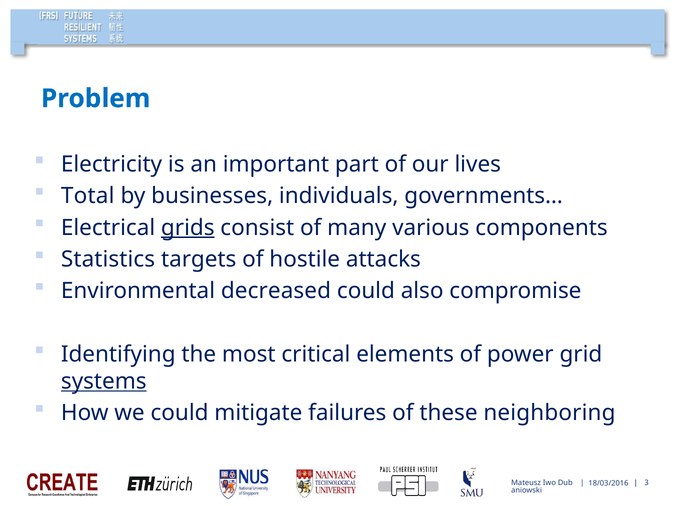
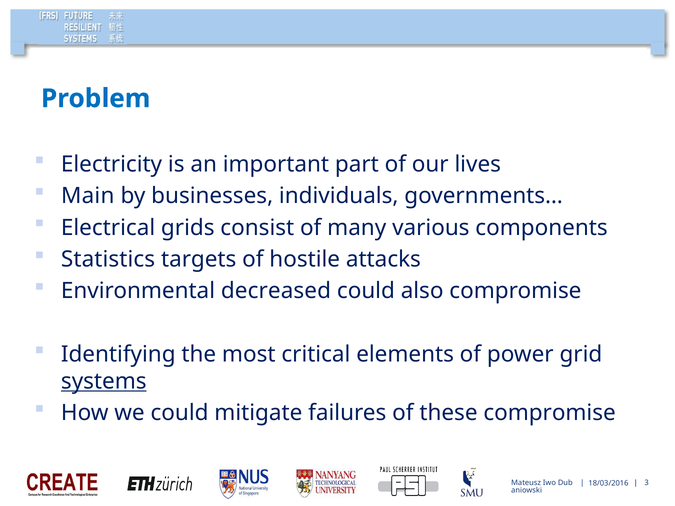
Total: Total -> Main (88, 196)
grids underline: present -> none (188, 228)
these neighboring: neighboring -> compromise (550, 413)
